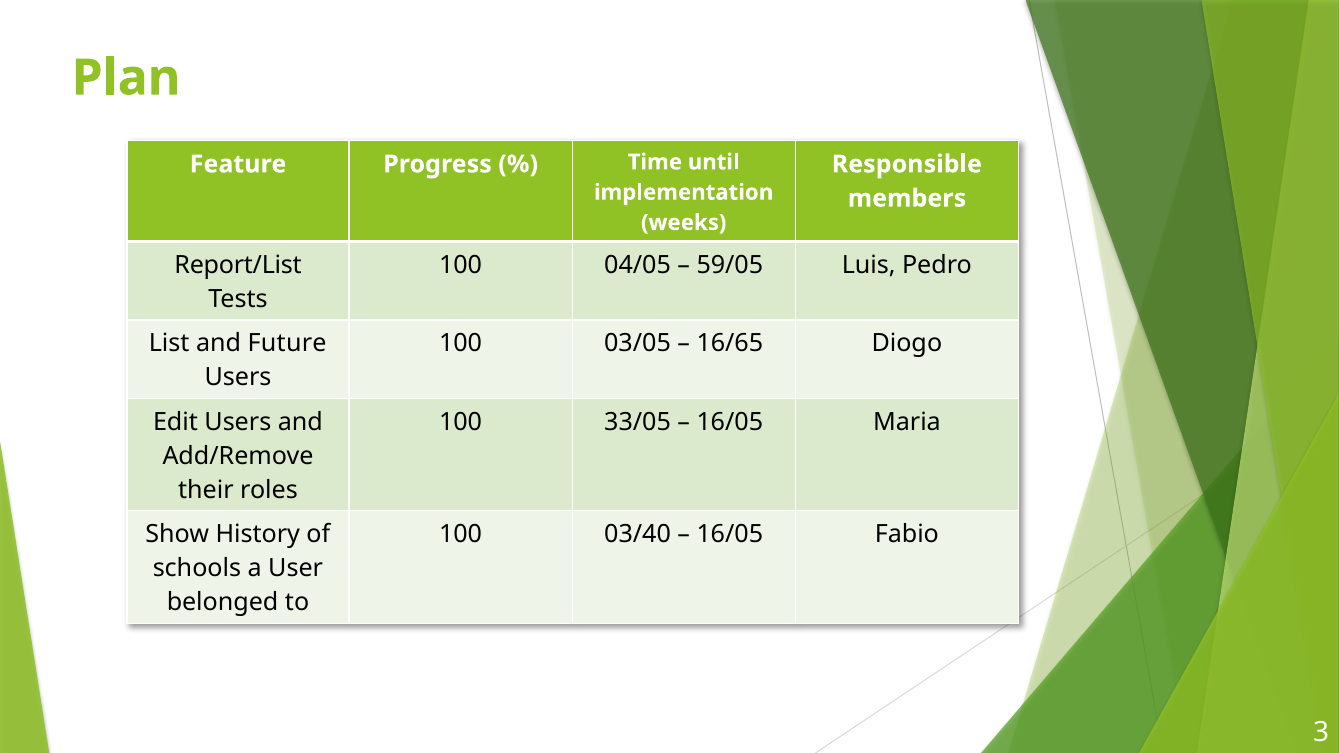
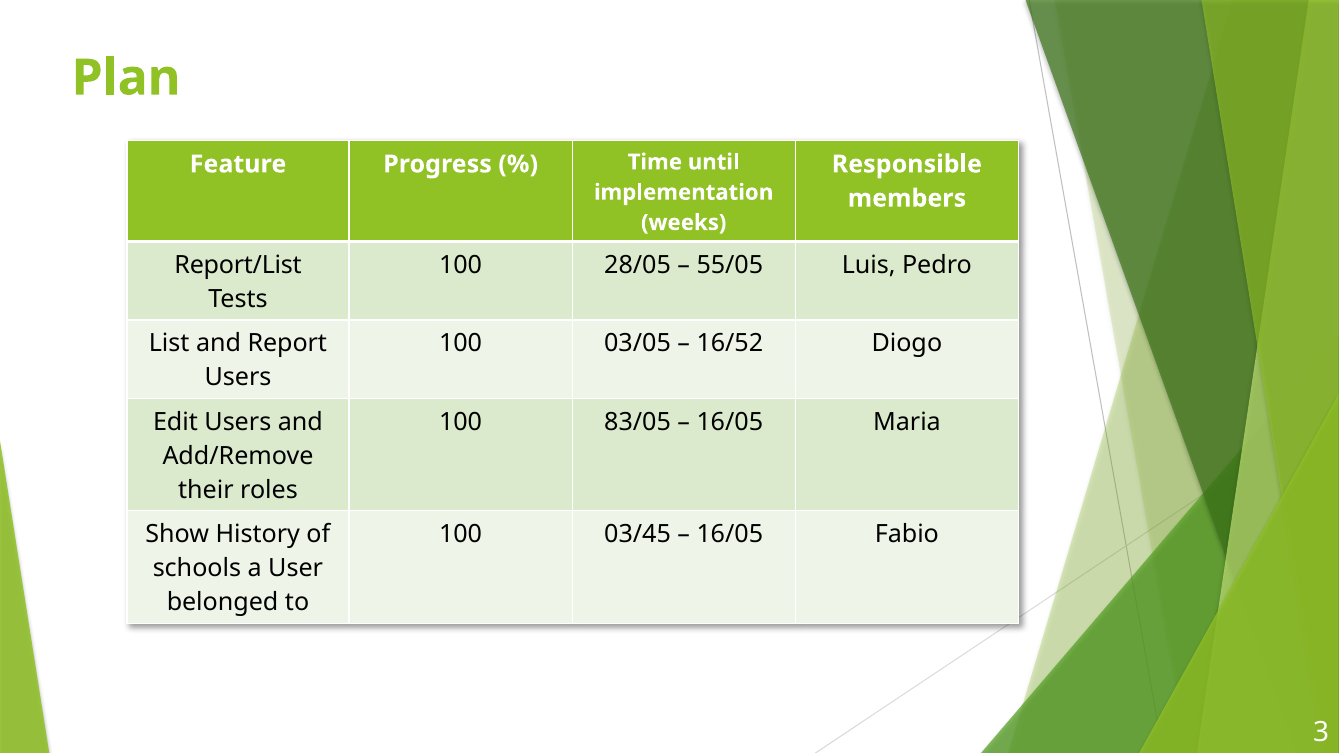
04/05: 04/05 -> 28/05 (638, 265)
59/05: 59/05 -> 55/05 (730, 265)
Future: Future -> Report (287, 344)
16/65: 16/65 -> 16/52 (730, 344)
33/05: 33/05 -> 83/05 (638, 422)
03/40: 03/40 -> 03/45 (638, 535)
